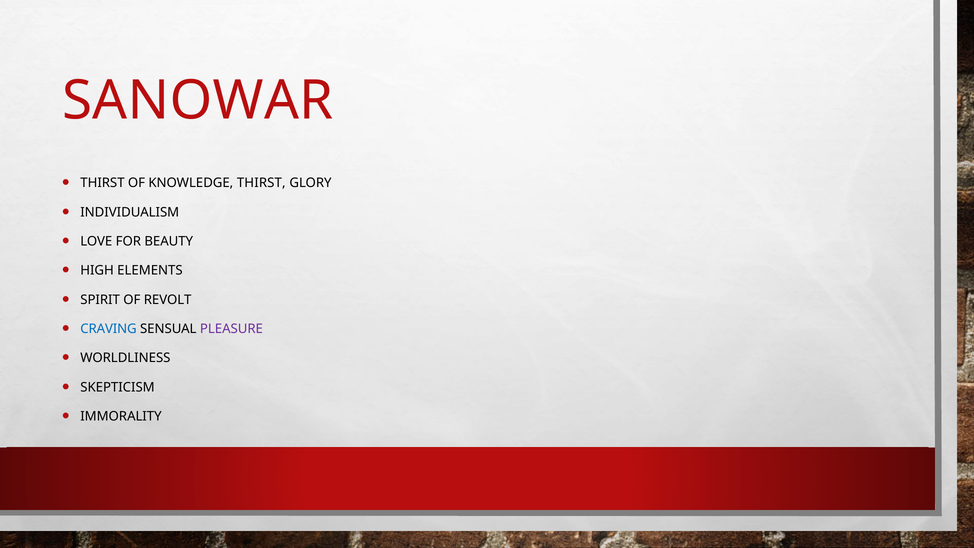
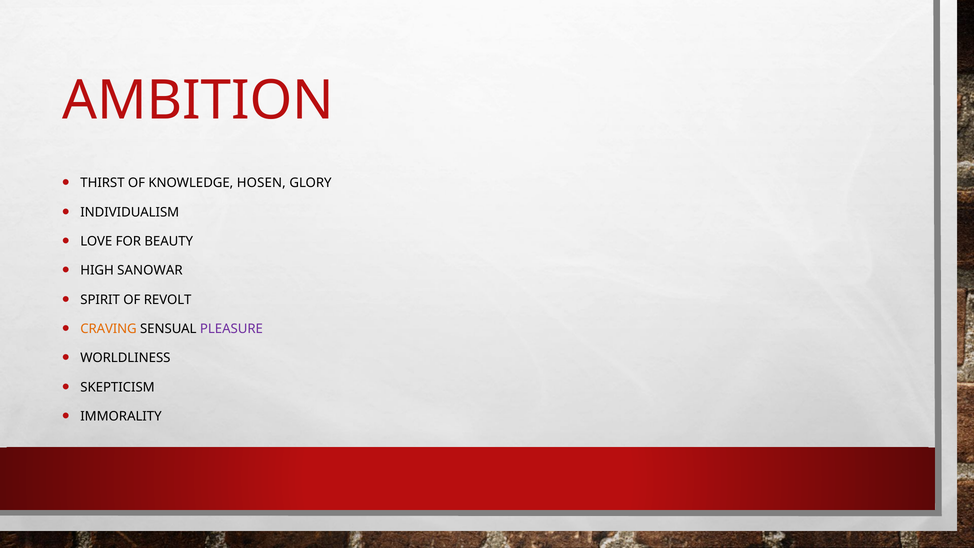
SANOWAR: SANOWAR -> AMBITION (198, 100)
KNOWLEDGE THIRST: THIRST -> HOSEN (261, 183)
ELEMENTS: ELEMENTS -> SANOWAR (150, 270)
CRAVING colour: blue -> orange (109, 329)
